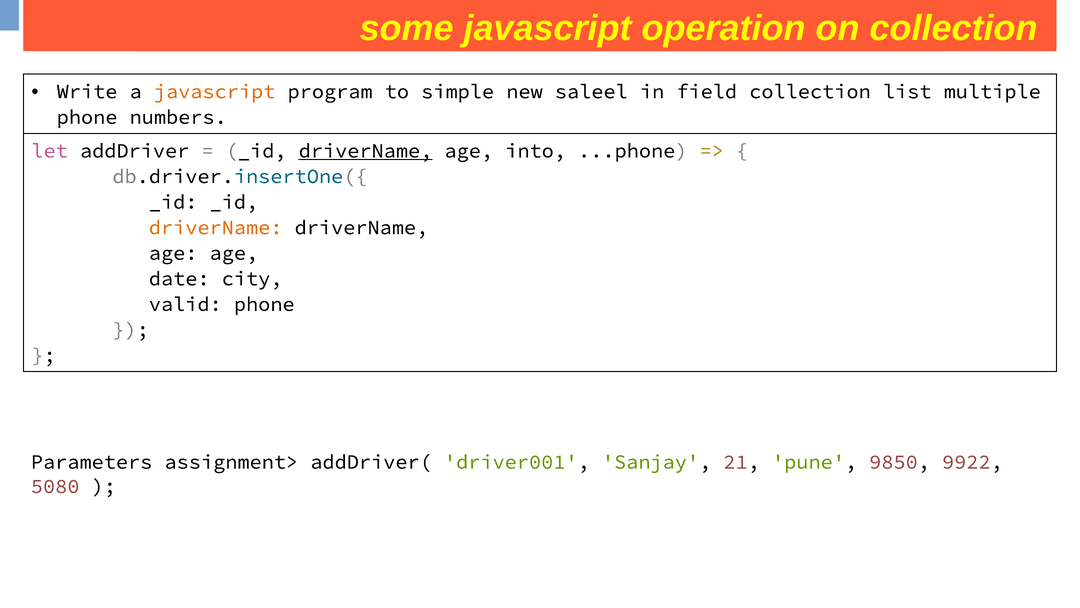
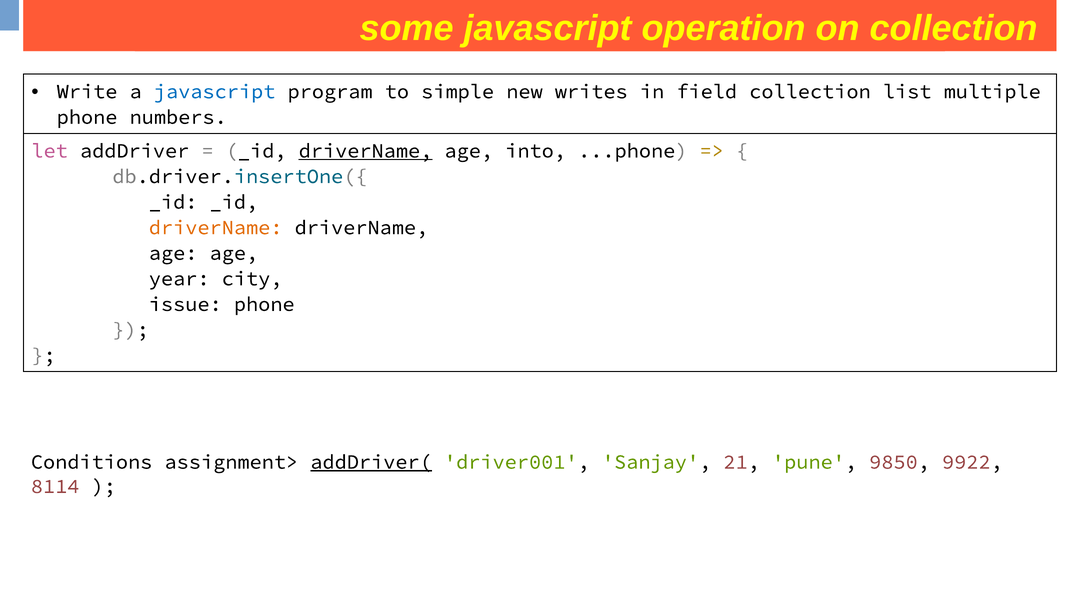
javascript colour: orange -> blue (215, 91)
saleel: saleel -> writes (591, 91)
date: date -> year (179, 278)
valid: valid -> issue (185, 304)
Parameters: Parameters -> Conditions (92, 462)
addDriver( underline: none -> present (371, 462)
5080: 5080 -> 8114 (55, 486)
